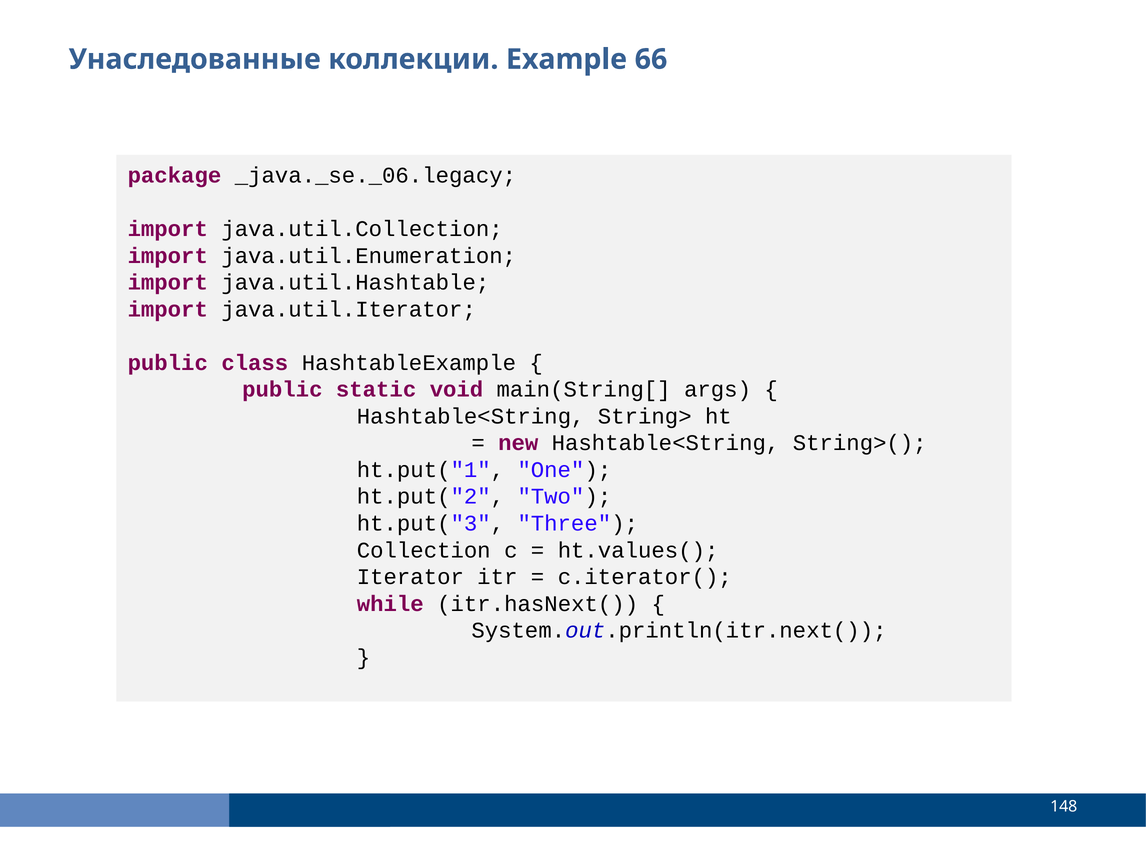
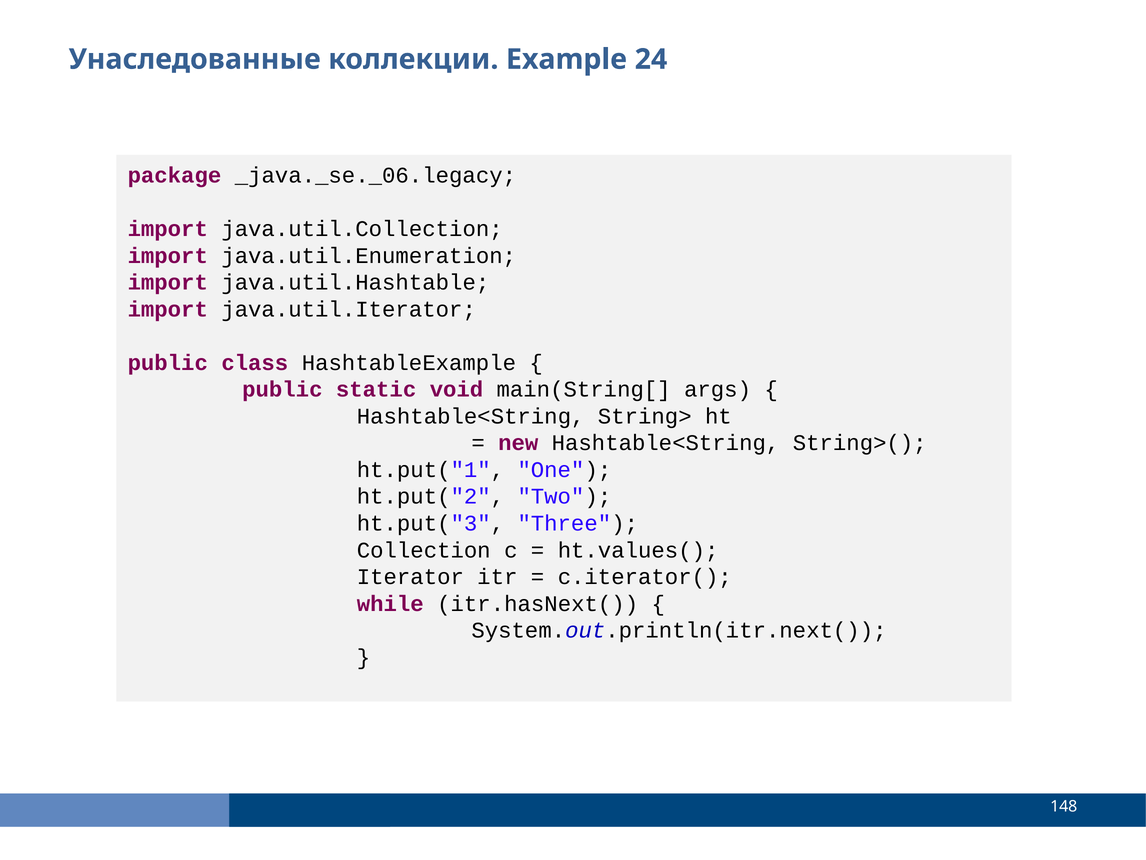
66: 66 -> 24 (651, 59)
